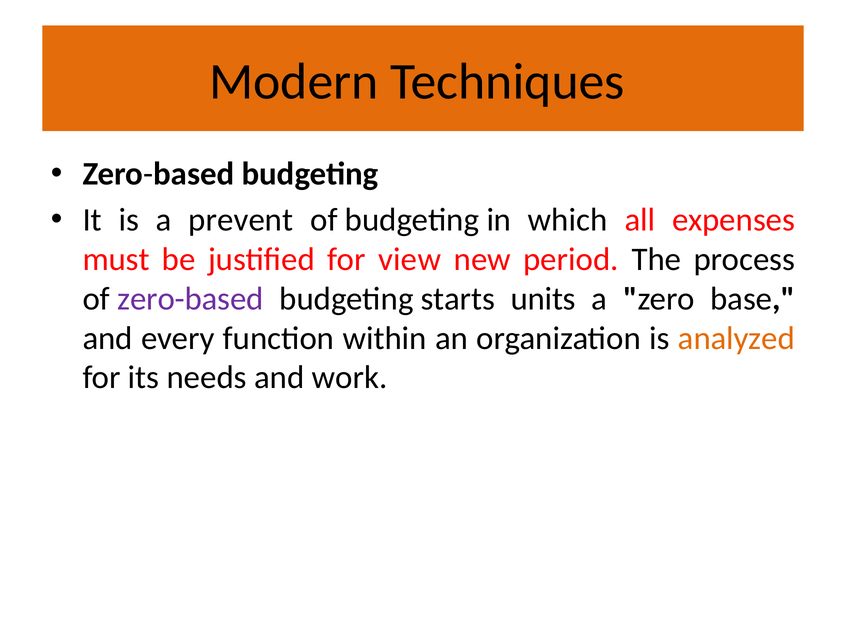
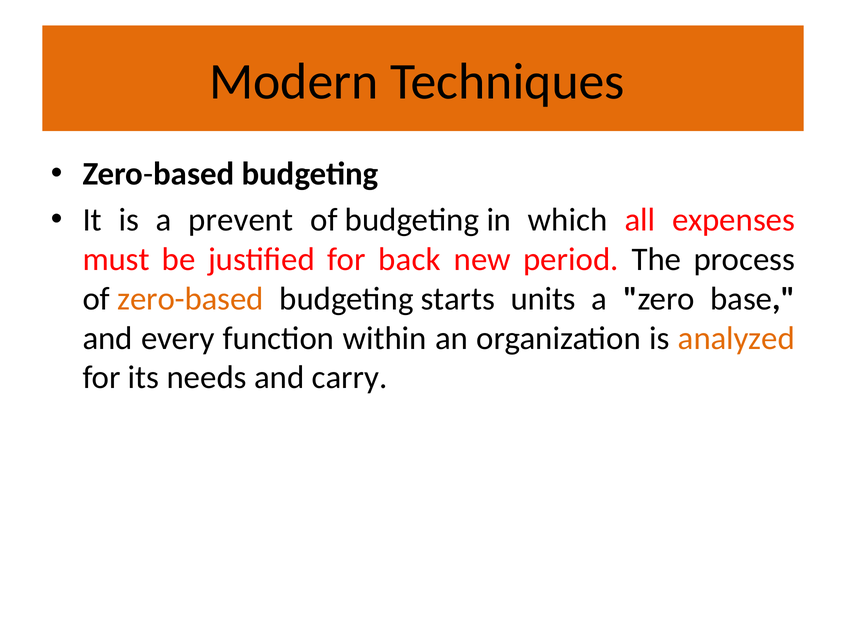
view: view -> back (409, 260)
zero-based colour: purple -> orange (190, 299)
work: work -> carry (350, 378)
